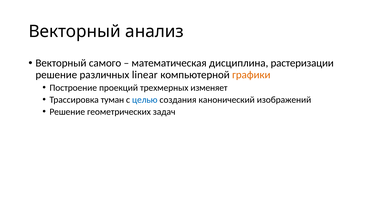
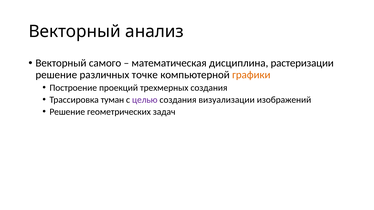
linear: linear -> точке (145, 75)
трехмерных изменяет: изменяет -> создания (209, 88)
целью colour: blue -> purple (145, 100)
канонический: канонический -> визуализации (227, 100)
